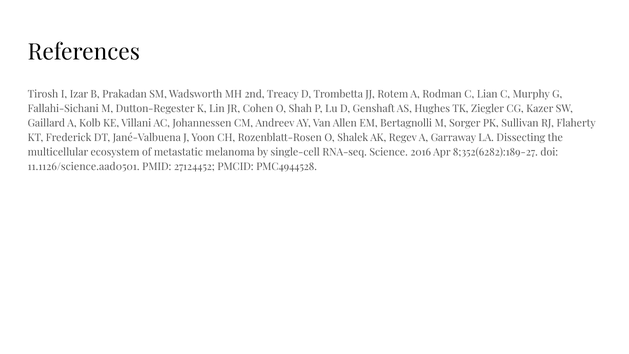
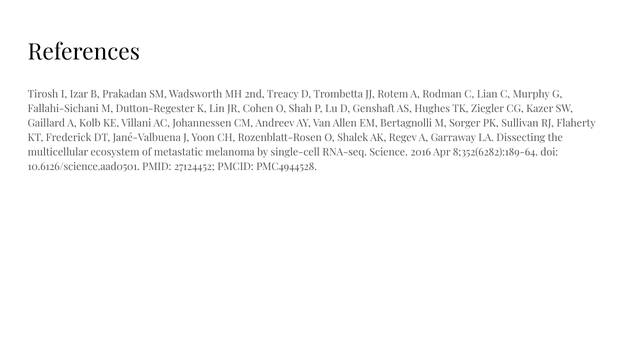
8;352(6282):189-27: 8;352(6282):189-27 -> 8;352(6282):189-64 (495, 152)
11.1126/science.aad0501: 11.1126/science.aad0501 -> 10.6126/science.aad0501 (84, 167)
